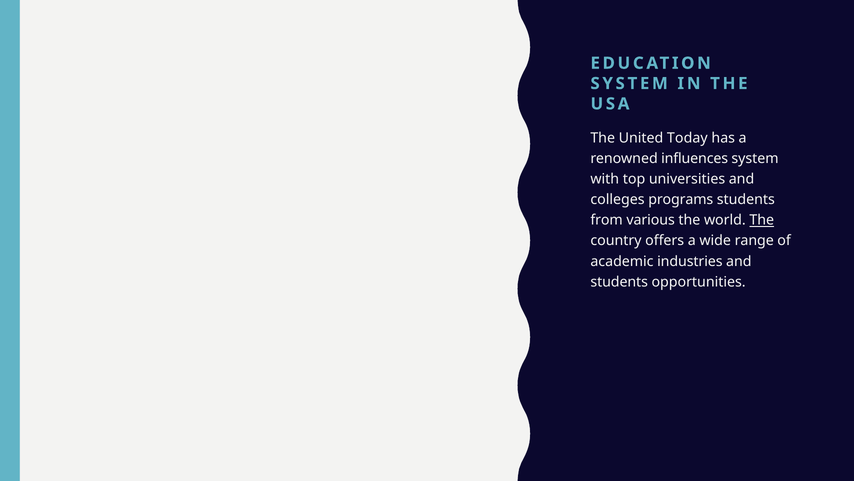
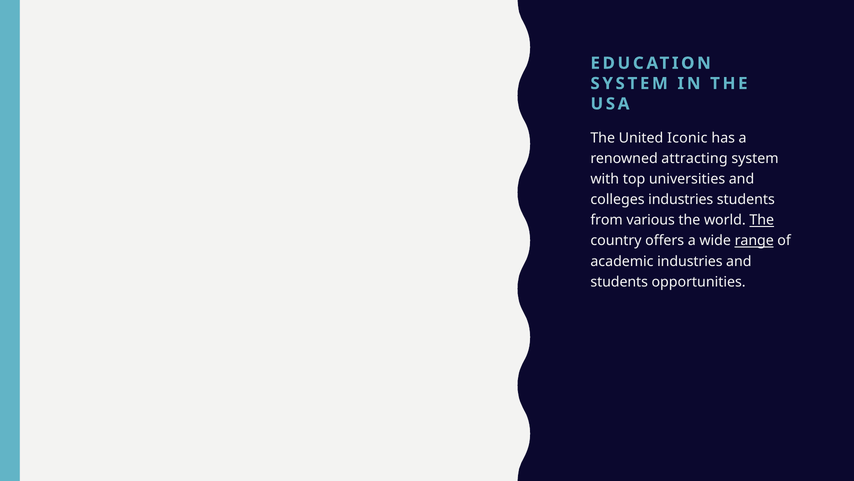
Today: Today -> Iconic (687, 138)
influences: influences -> attracting (694, 159)
colleges programs: programs -> industries (681, 200)
range underline: none -> present (754, 240)
